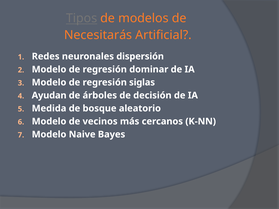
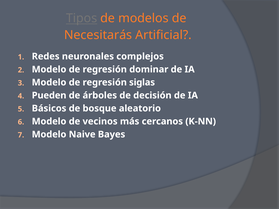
dispersión: dispersión -> complejos (140, 56)
Ayudan: Ayudan -> Pueden (49, 95)
Medida: Medida -> Básicos (49, 108)
